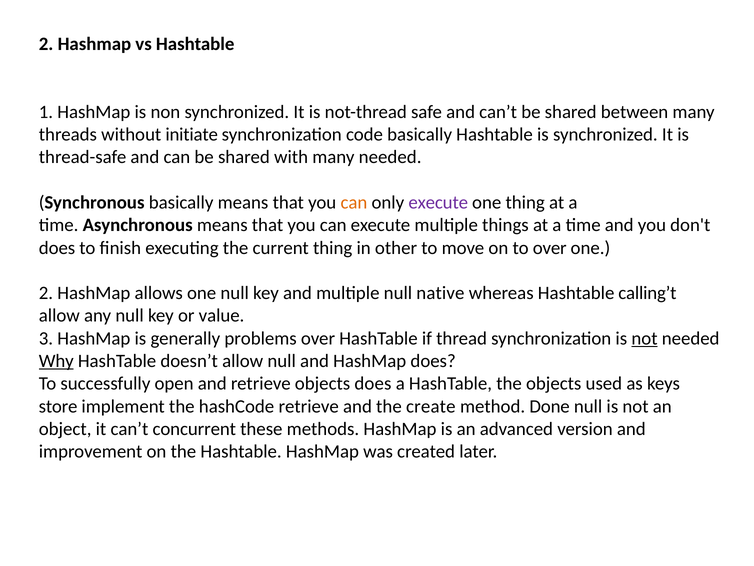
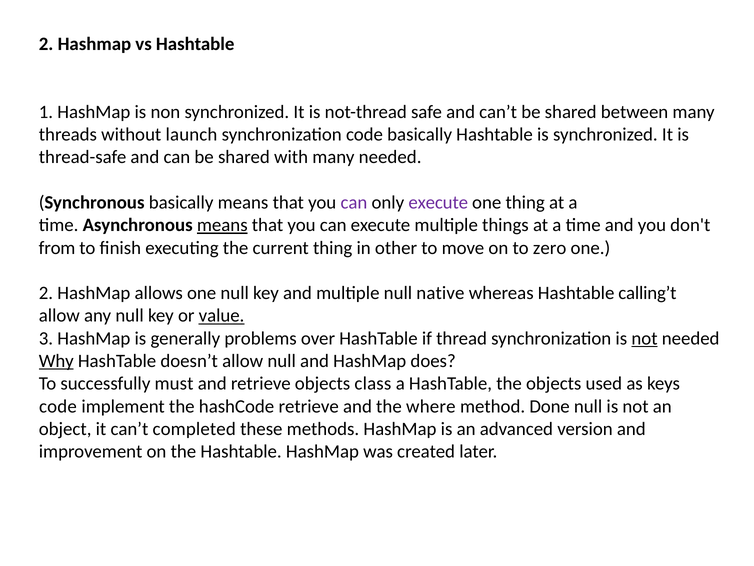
initiate: initiate -> launch (191, 134)
can colour: orange -> purple (354, 202)
means underline: none -> present (222, 225)
does: does -> from (57, 248)
to over: over -> zero (550, 248)
value underline: none -> present (222, 315)
open: open -> must (174, 383)
objects does: does -> class (373, 383)
store: store -> code (58, 406)
create: create -> where (431, 406)
concurrent: concurrent -> completed (194, 429)
